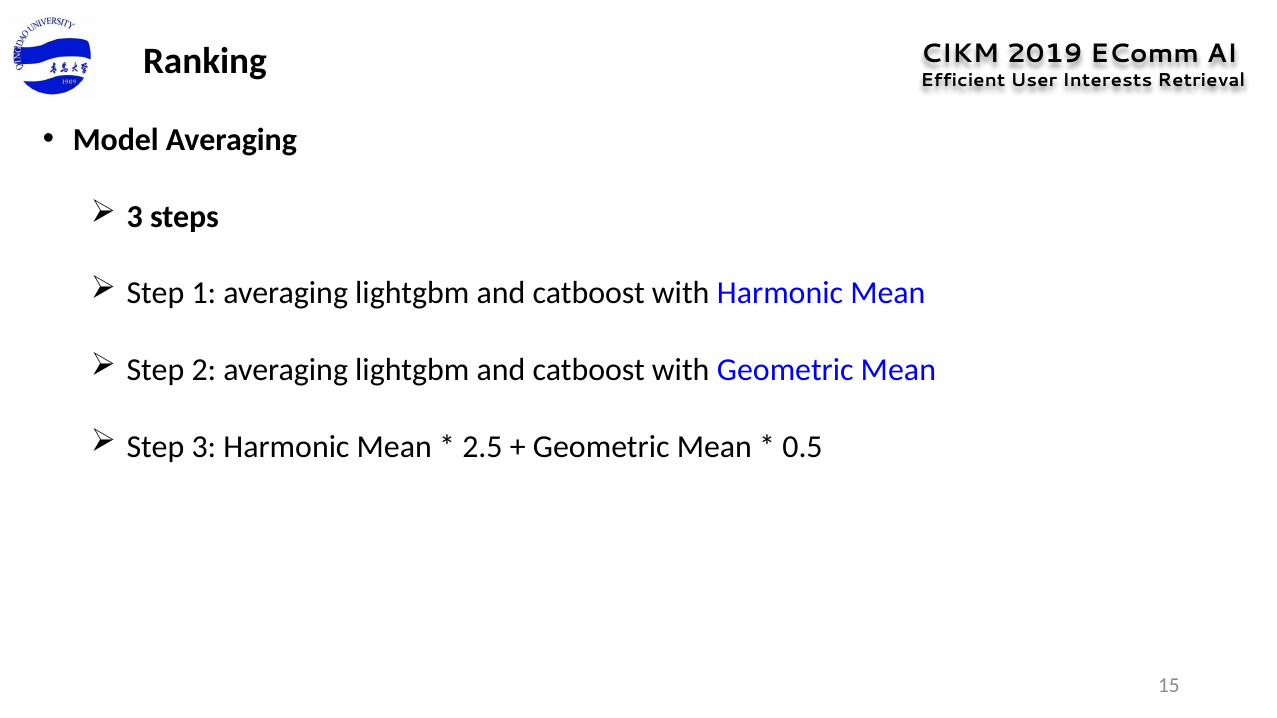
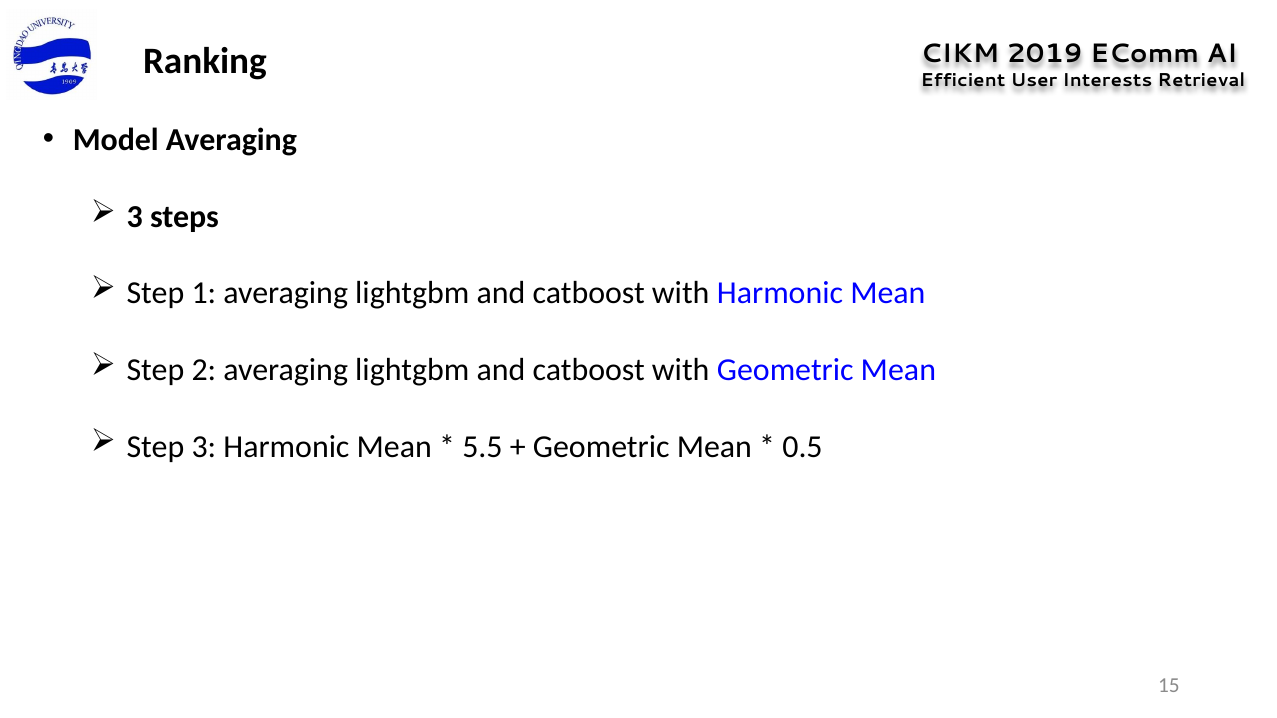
2.5: 2.5 -> 5.5 (482, 447)
